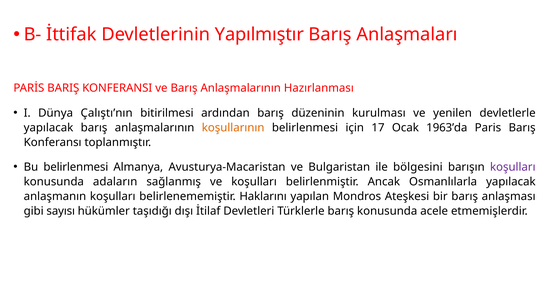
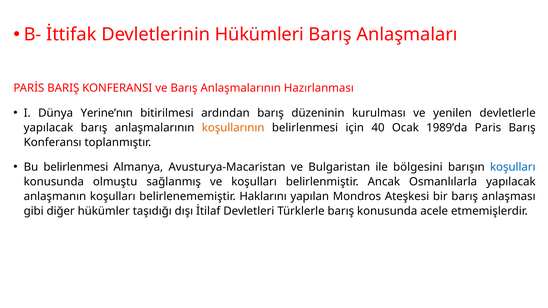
Yapılmıştır: Yapılmıştır -> Hükümleri (259, 35)
Çalıştı’nın: Çalıştı’nın -> Yerine’nın (107, 113)
17: 17 -> 40 (378, 128)
1963’da: 1963’da -> 1989’da (447, 128)
koşulları colour: purple -> blue (513, 167)
adaların: adaların -> olmuştu (115, 182)
sayısı: sayısı -> diğer (61, 211)
